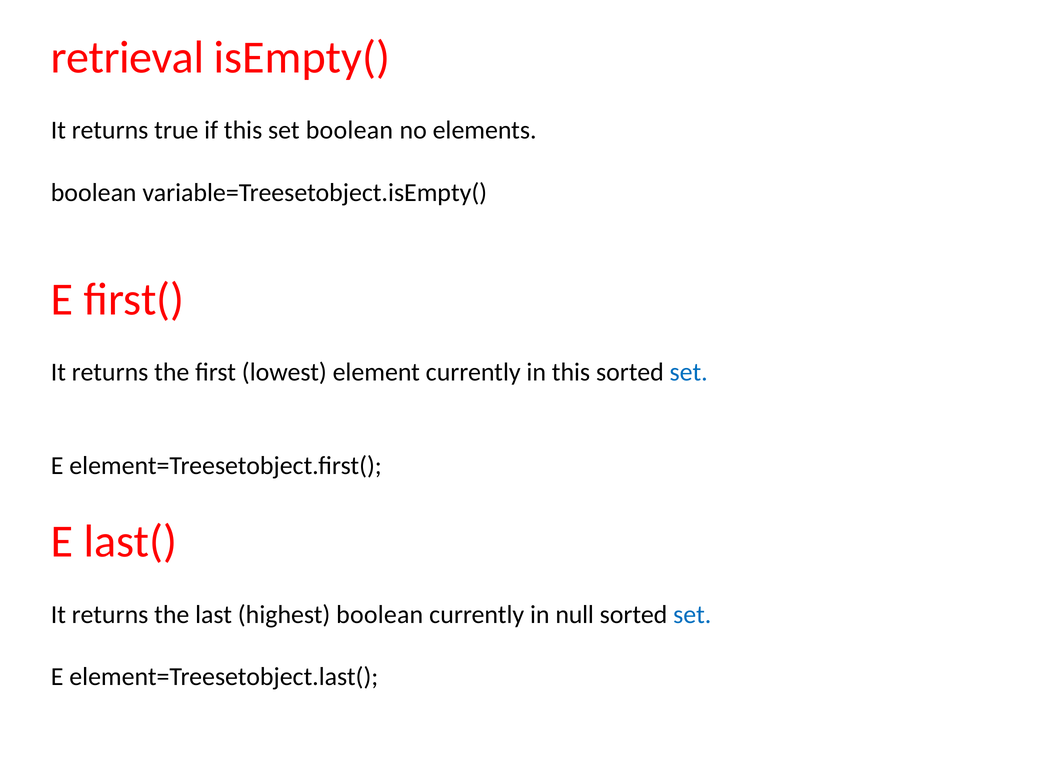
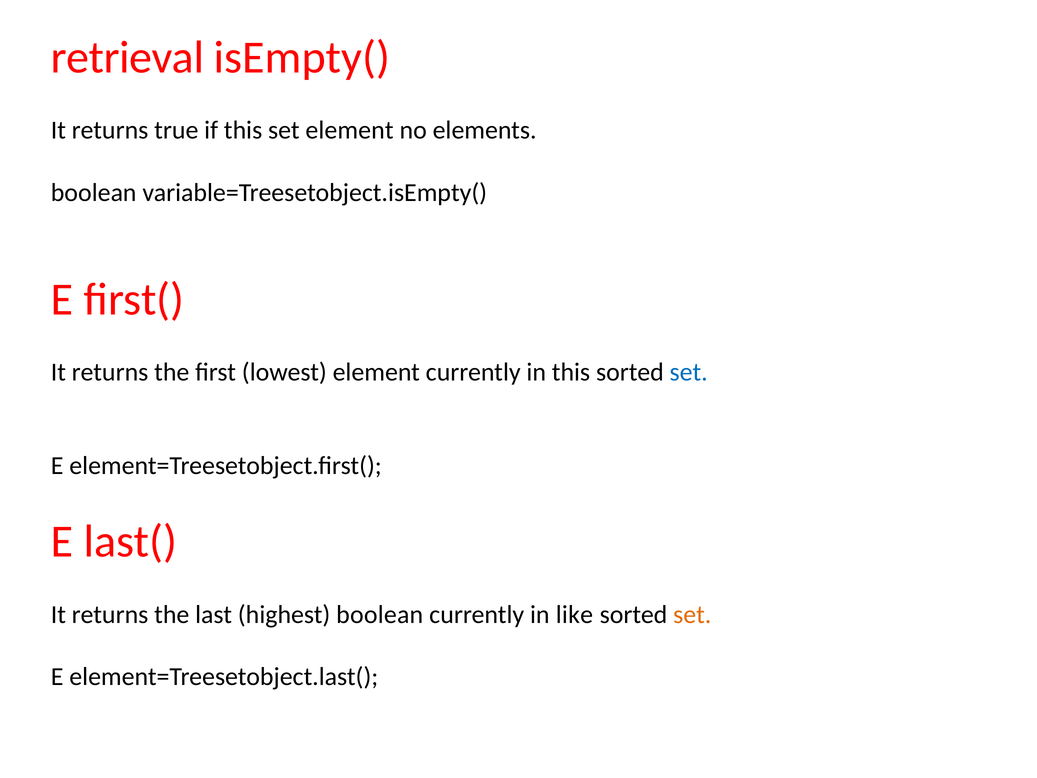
set boolean: boolean -> element (350, 130)
null: null -> like (574, 614)
set colour: blue -> orange (692, 614)
